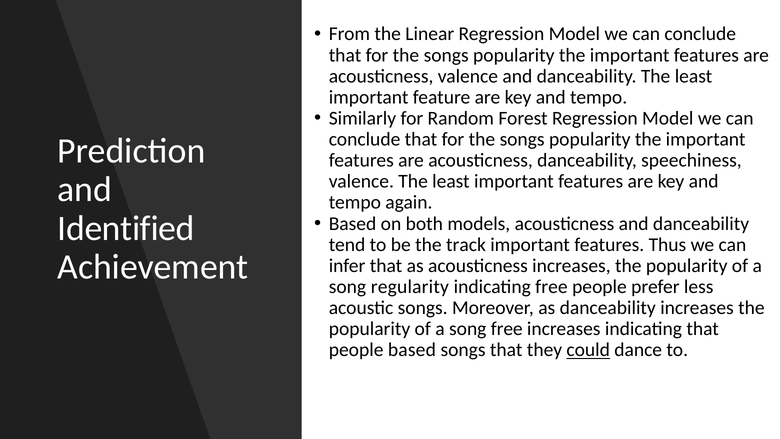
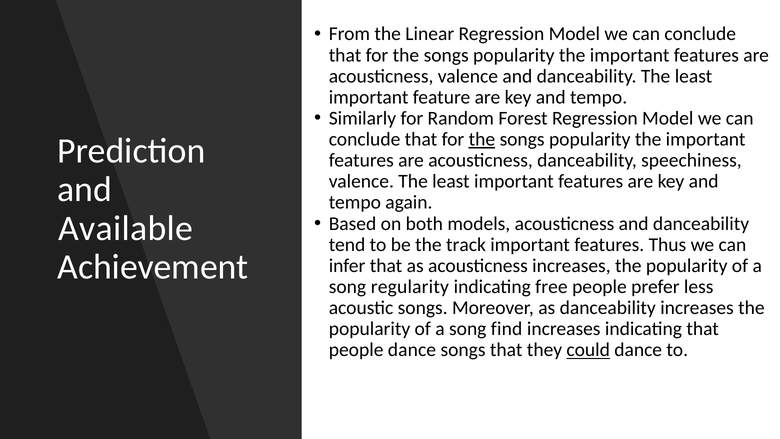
the underline: none -> present (482, 139)
Identified: Identified -> Available (126, 228)
song free: free -> find (507, 329)
people based: based -> dance (412, 350)
